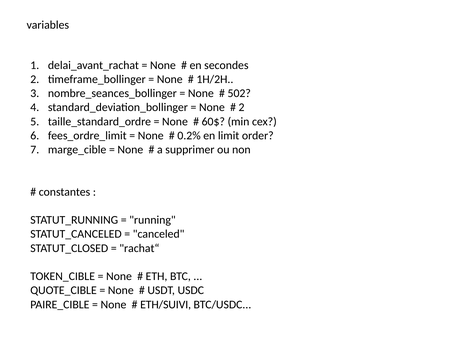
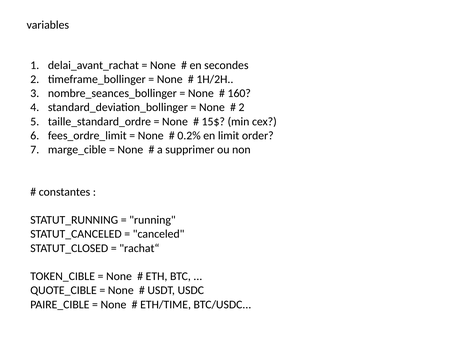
502: 502 -> 160 (239, 93)
60$: 60$ -> 15$ (213, 122)
ETH/SUIVI: ETH/SUIVI -> ETH/TIME (166, 305)
